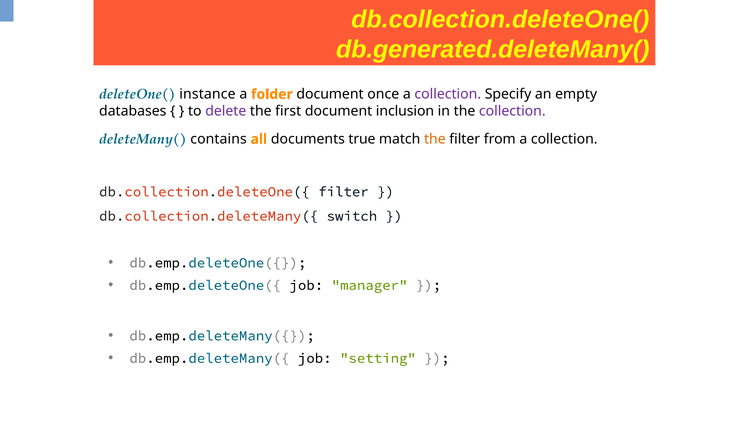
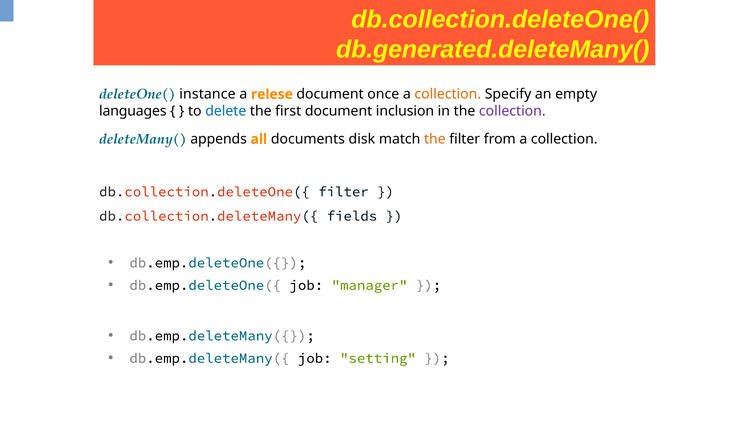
folder: folder -> relese (272, 94)
collection colour: purple -> orange (448, 94)
databases: databases -> languages (133, 111)
delete colour: purple -> blue (226, 111)
contains: contains -> appends (219, 139)
true: true -> disk (362, 139)
switch: switch -> fields (352, 216)
